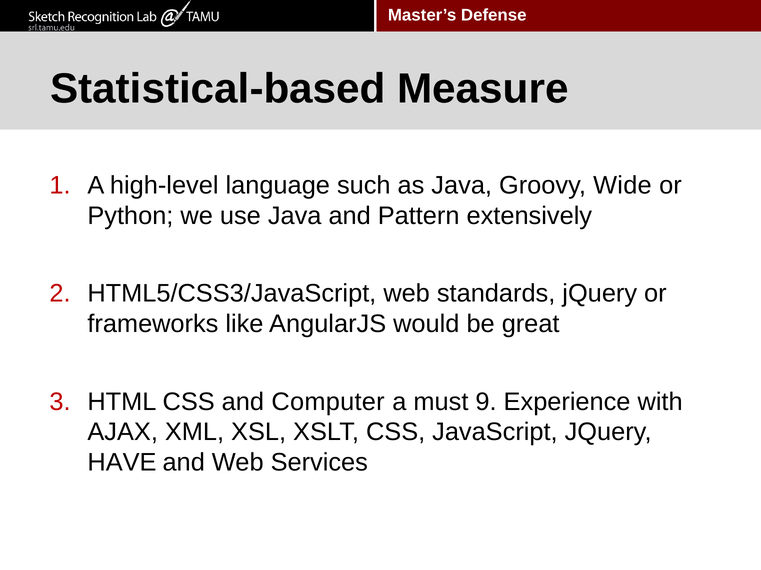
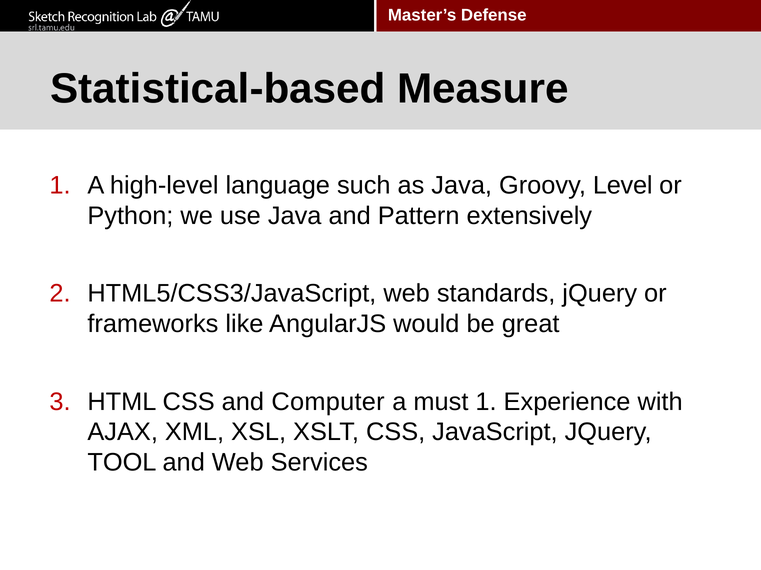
Wide: Wide -> Level (623, 186)
must 9: 9 -> 1 (486, 402)
HAVE: HAVE -> TOOL (122, 463)
